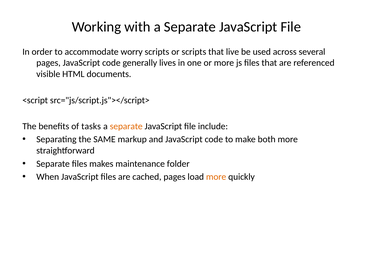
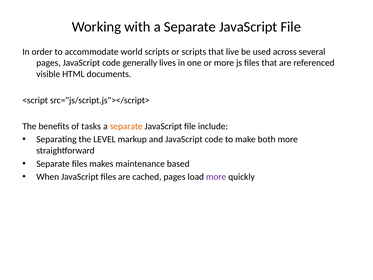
worry: worry -> world (132, 52)
SAME: SAME -> LEVEL (104, 139)
folder: folder -> based (178, 164)
more colour: orange -> purple (216, 177)
